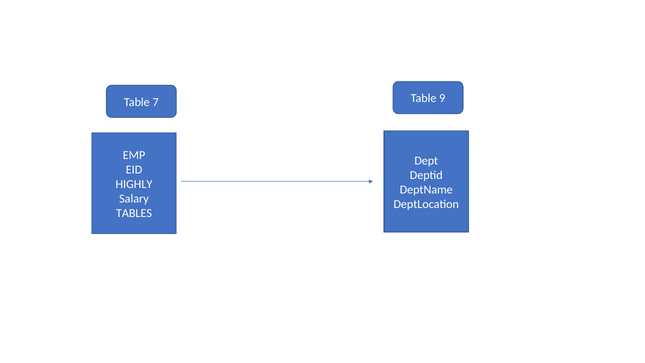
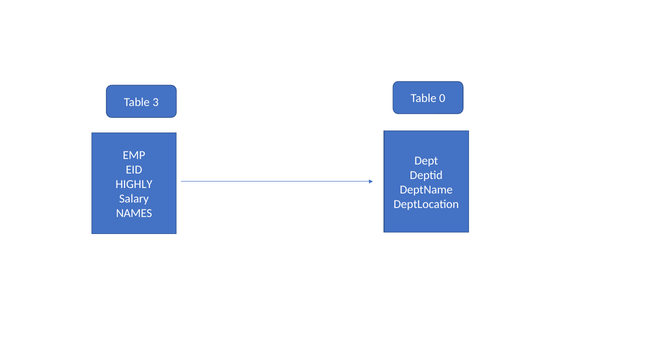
7: 7 -> 3 (156, 102)
9: 9 -> 0 (442, 98)
TABLES: TABLES -> NAMES (134, 213)
